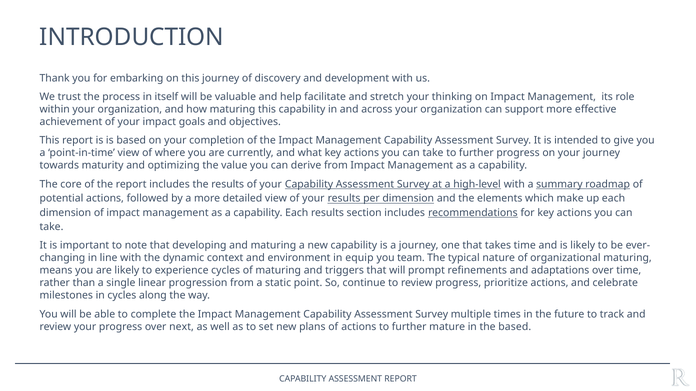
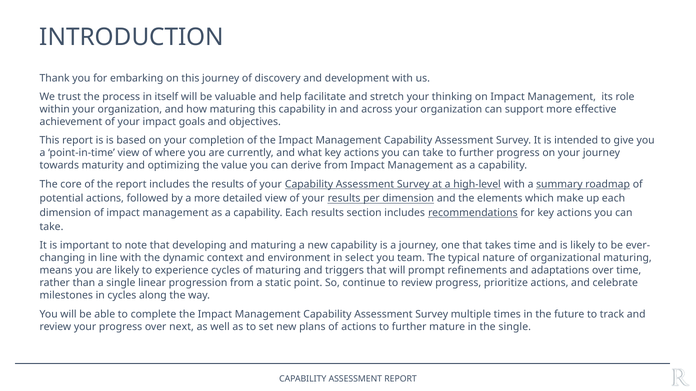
equip: equip -> select (359, 258)
the based: based -> single (515, 327)
